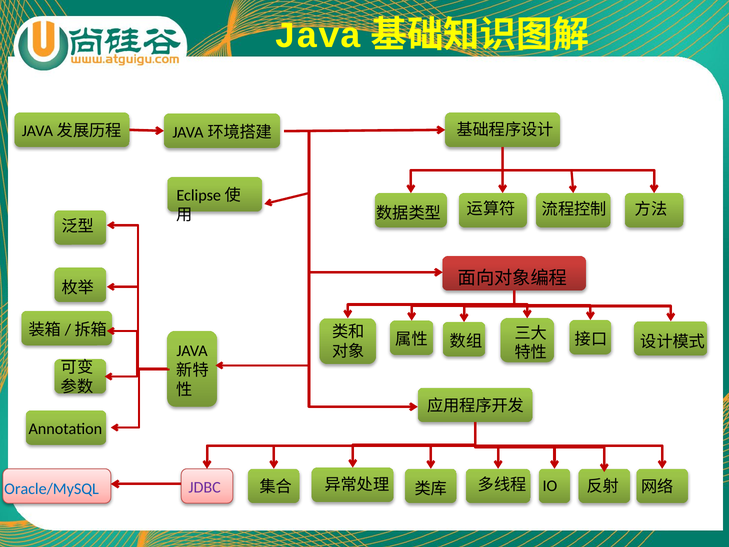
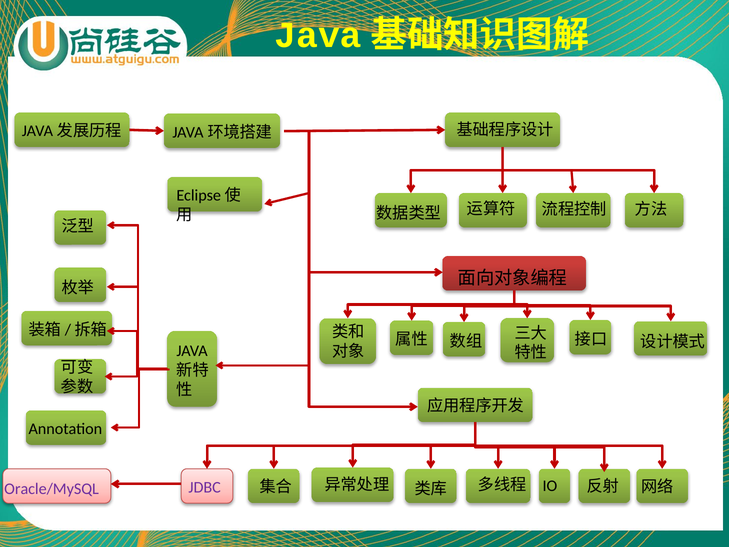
Oracle/MySQL colour: blue -> purple (52, 489)
